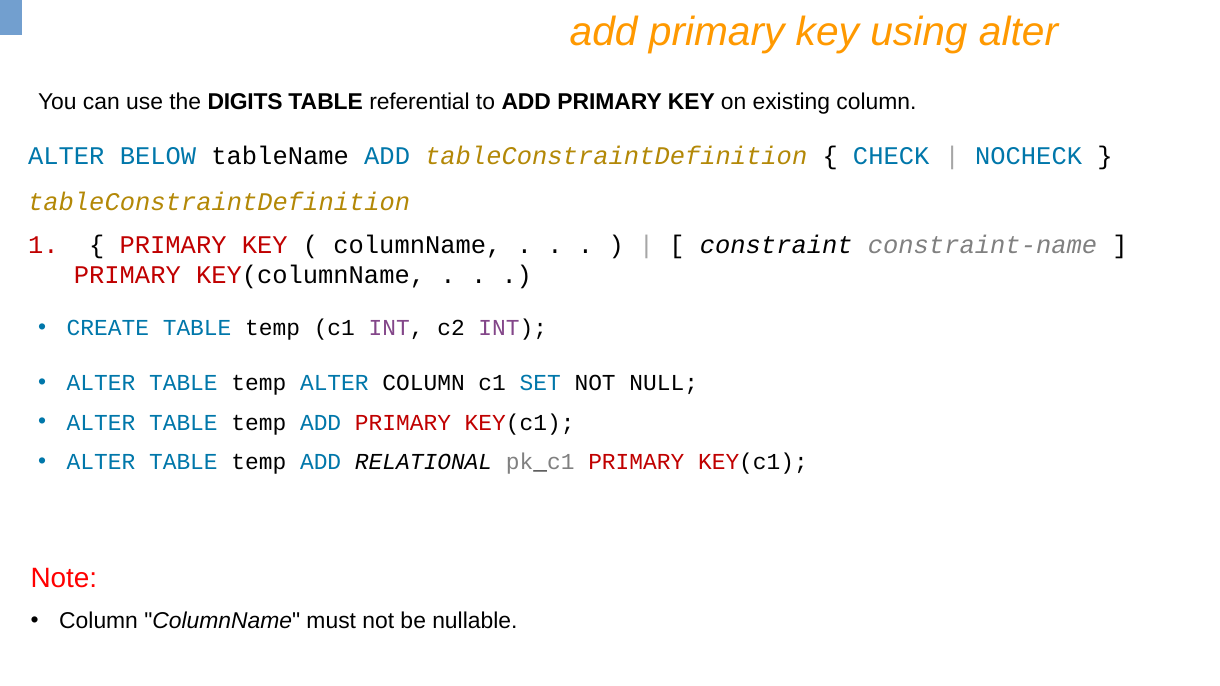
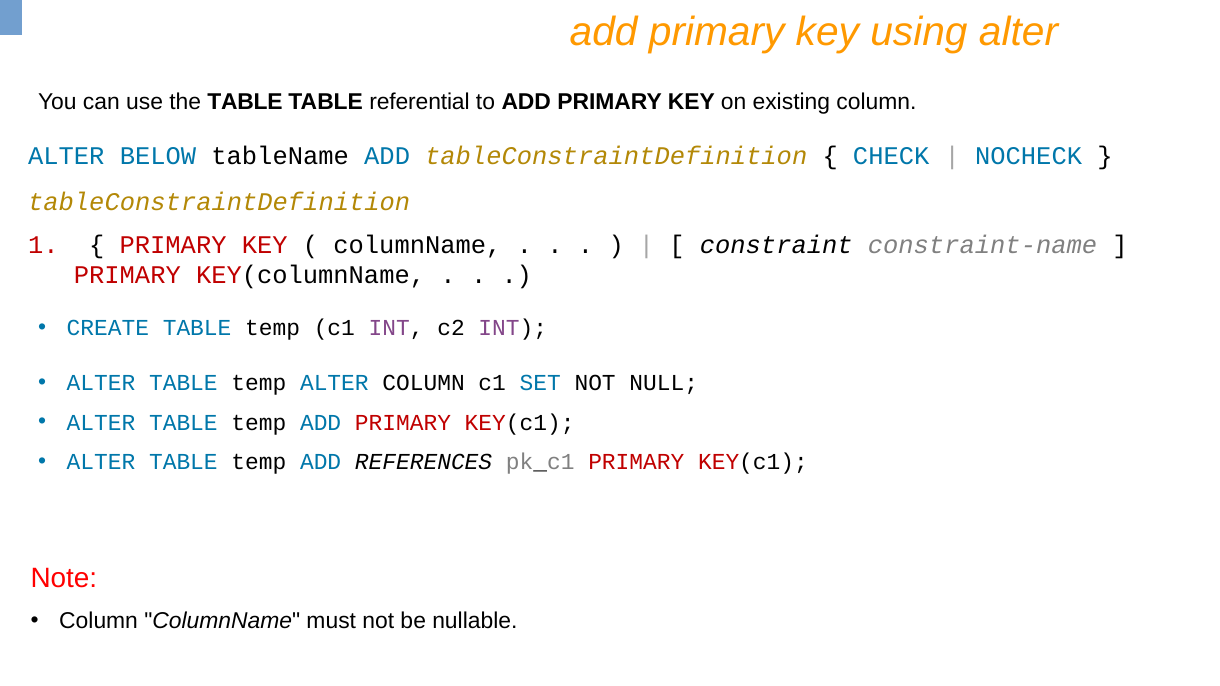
the DIGITS: DIGITS -> TABLE (245, 102)
RELATIONAL: RELATIONAL -> REFERENCES (424, 462)
